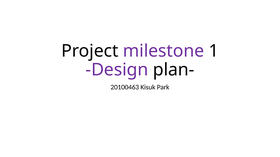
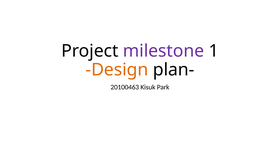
Design colour: purple -> orange (117, 70)
